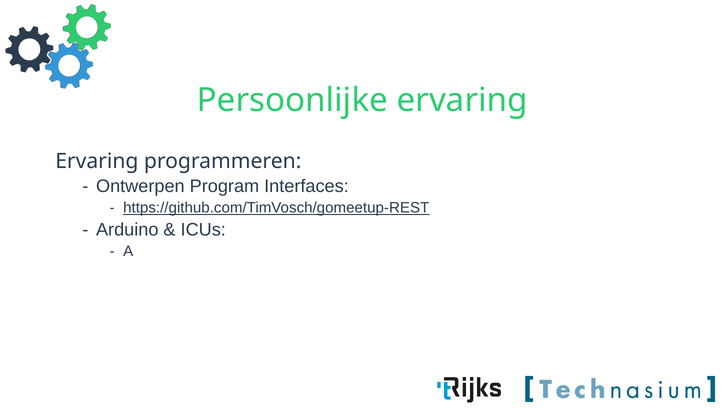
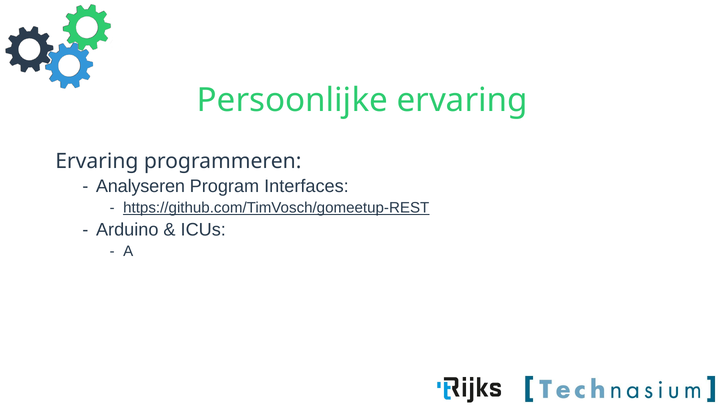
Ontwerpen: Ontwerpen -> Analyseren (140, 186)
